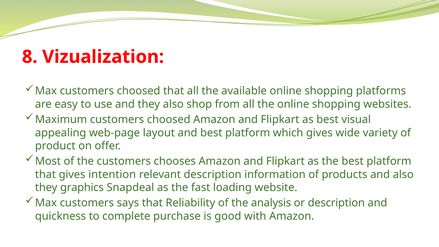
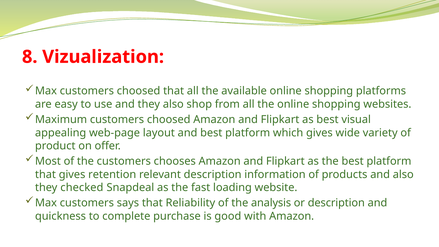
intention: intention -> retention (112, 174)
graphics: graphics -> checked (82, 188)
